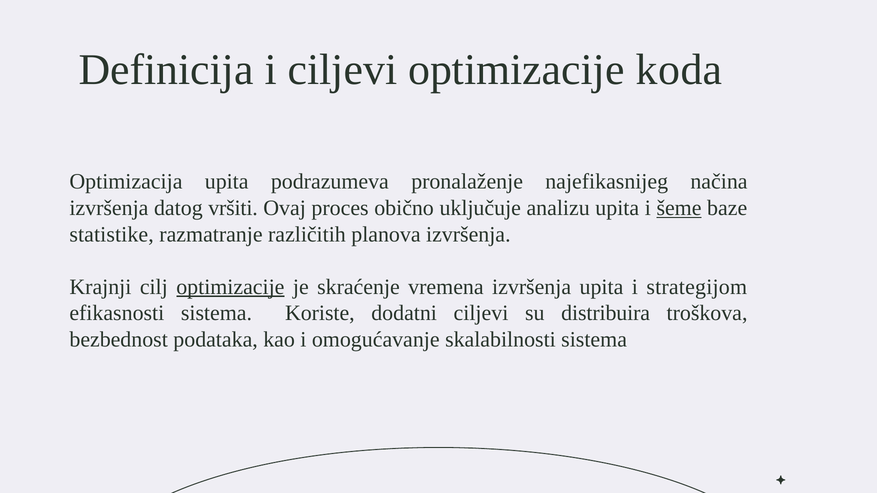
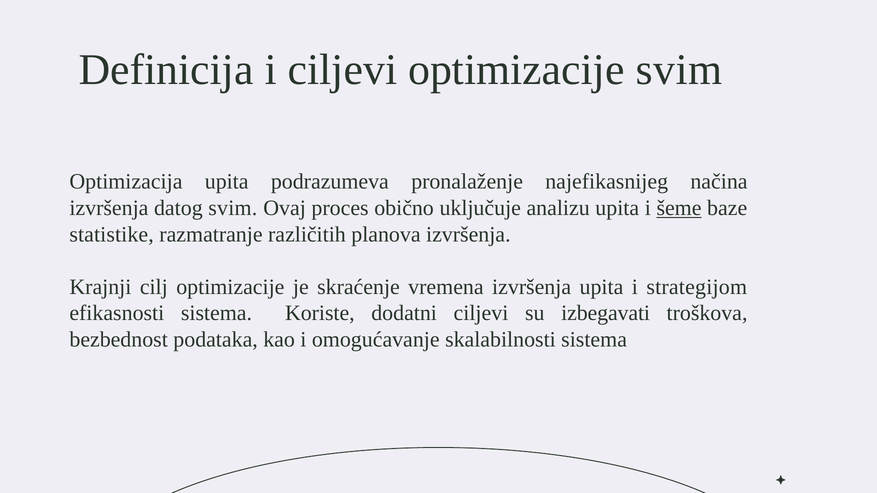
optimizacije koda: koda -> svim (679, 70)
datog vršiti: vršiti -> svim (233, 208)
optimizacije underline: present -> none (230, 287)
distribuira: distribuira -> izbegavati (606, 313)
